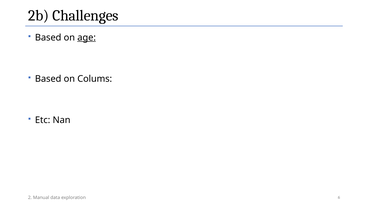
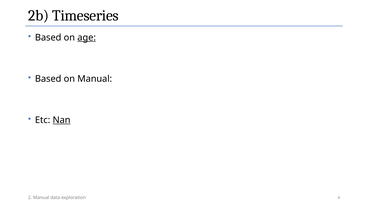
Challenges: Challenges -> Timeseries (85, 16)
on Colums: Colums -> Manual (95, 79)
Nan underline: none -> present (62, 120)
